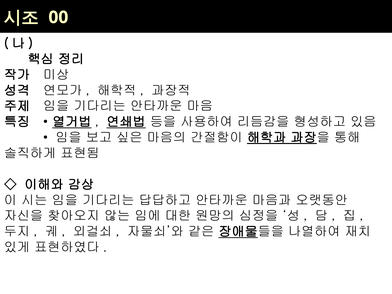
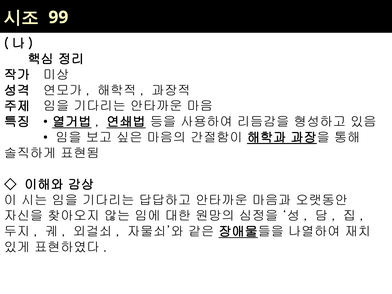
00: 00 -> 99 (58, 17)
